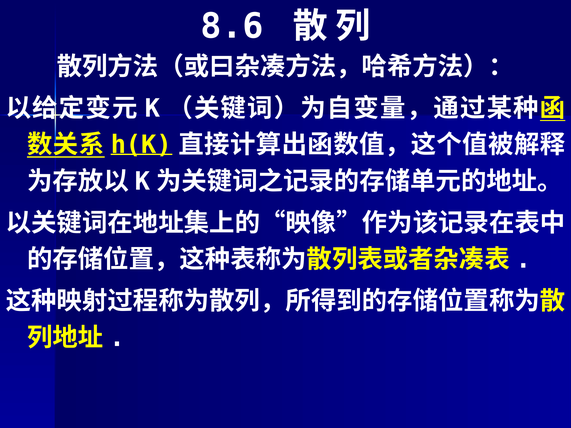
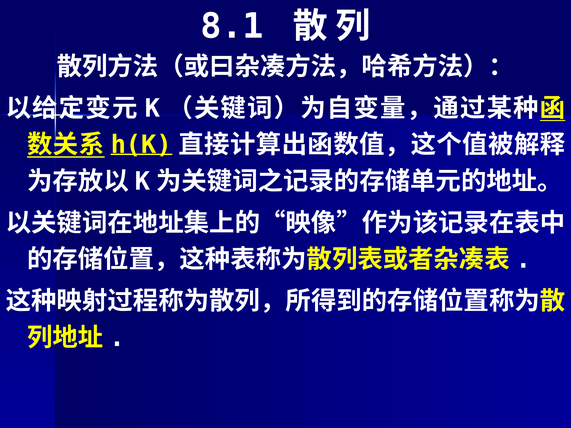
8.6: 8.6 -> 8.1 (232, 26)
